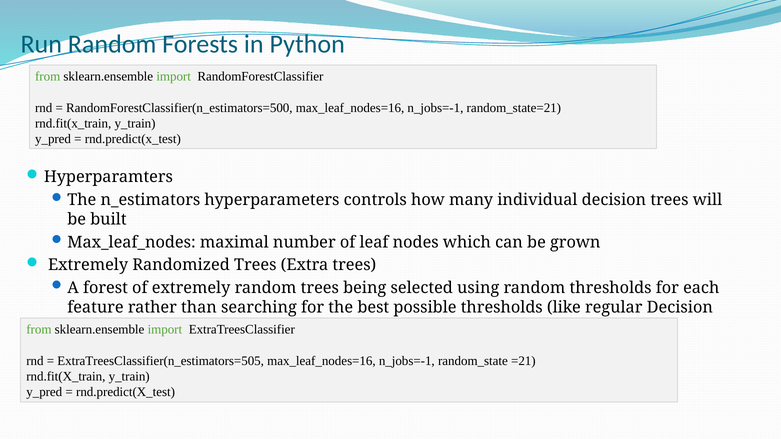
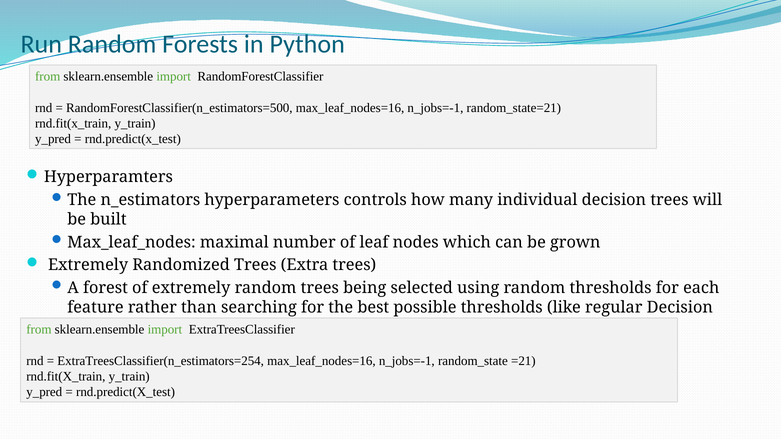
ExtraTreesClassifier(n_estimators=505: ExtraTreesClassifier(n_estimators=505 -> ExtraTreesClassifier(n_estimators=254 (161, 361)
